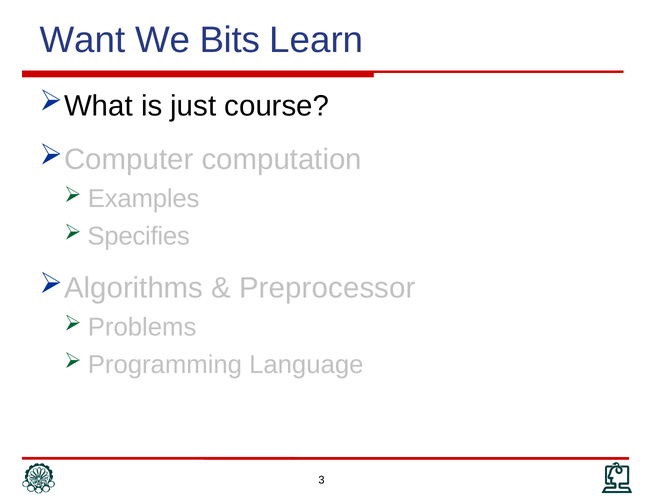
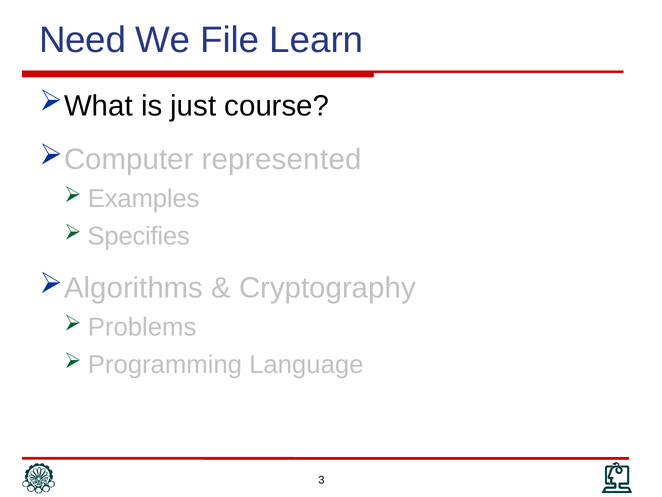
Want: Want -> Need (83, 40)
Bits: Bits -> File (230, 40)
computation: computation -> represented (282, 159)
Preprocessor: Preprocessor -> Cryptography (327, 288)
